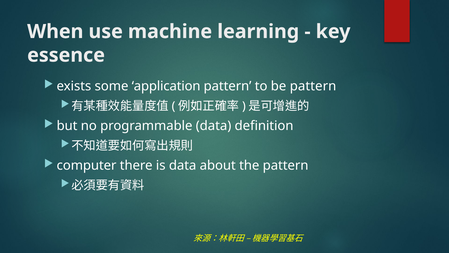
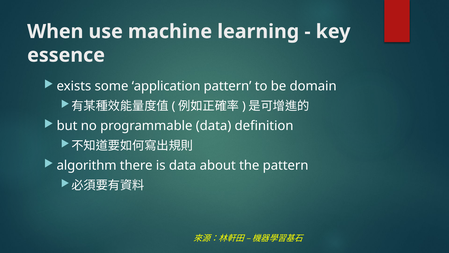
be pattern: pattern -> domain (313, 86)
computer: computer -> algorithm (87, 165)
